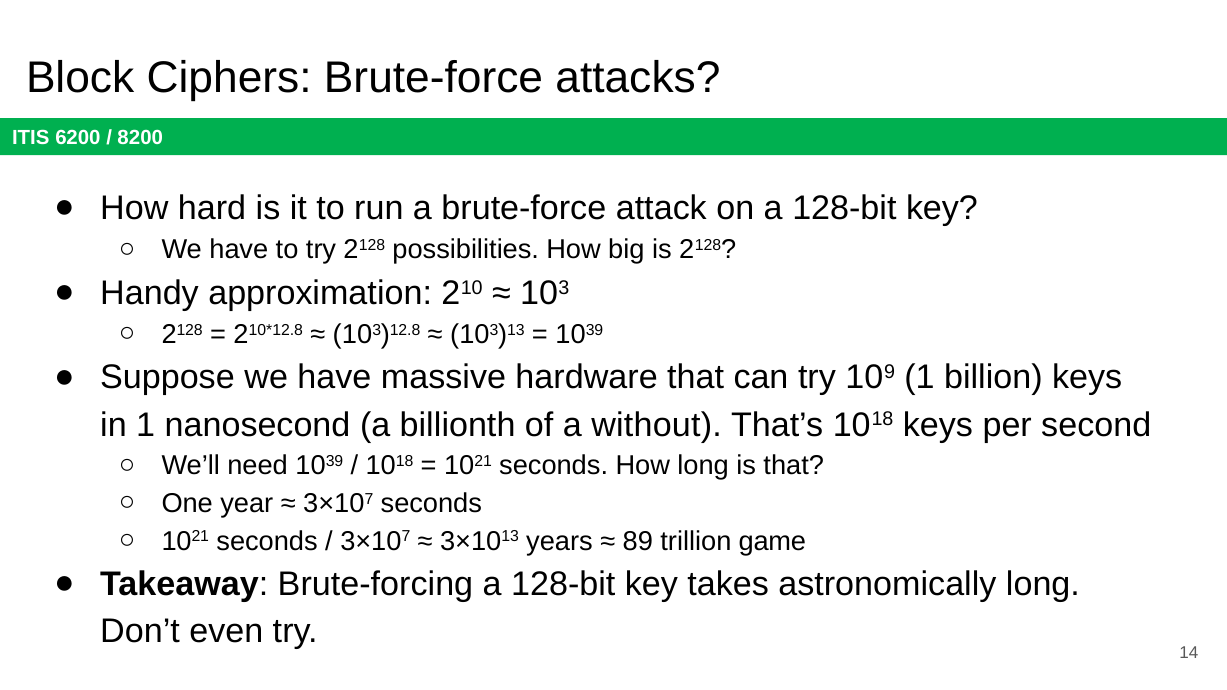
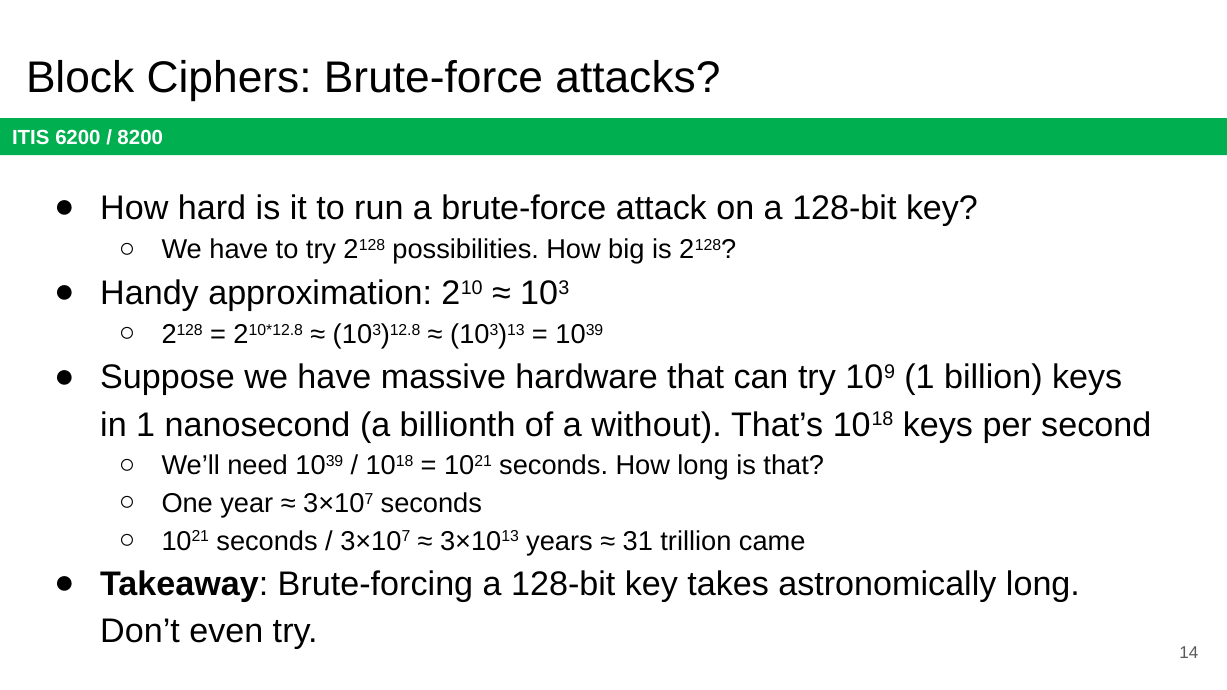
89: 89 -> 31 (638, 541)
game: game -> came (772, 541)
